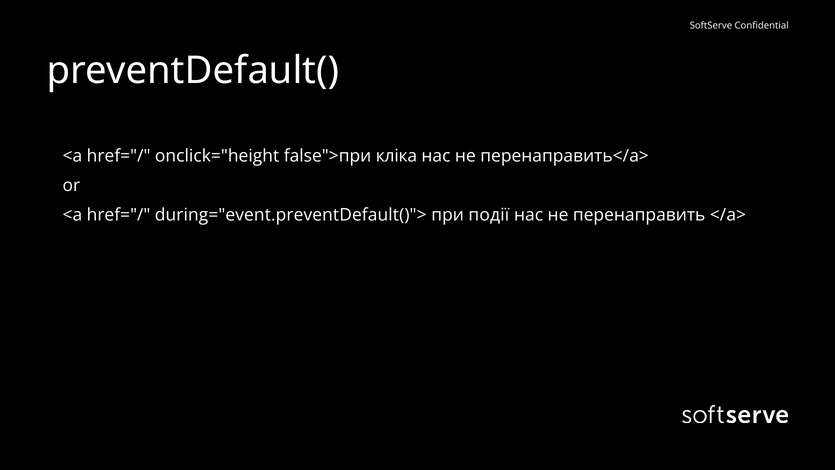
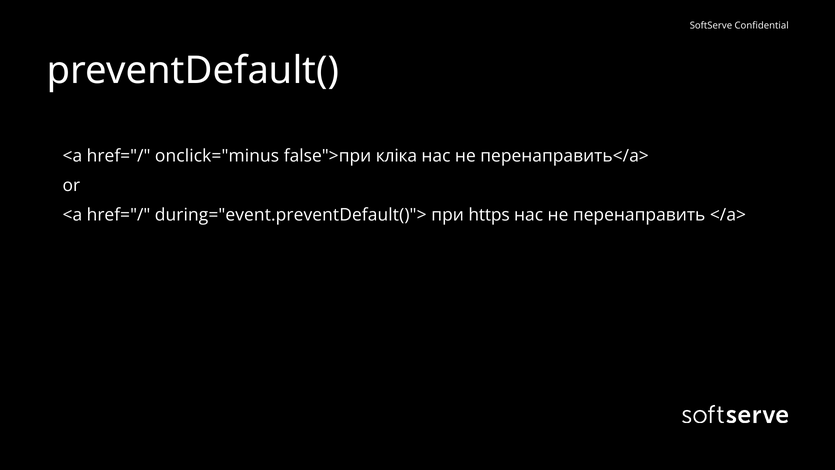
onclick="height: onclick="height -> onclick="minus (217, 156)
події: події -> https (489, 215)
